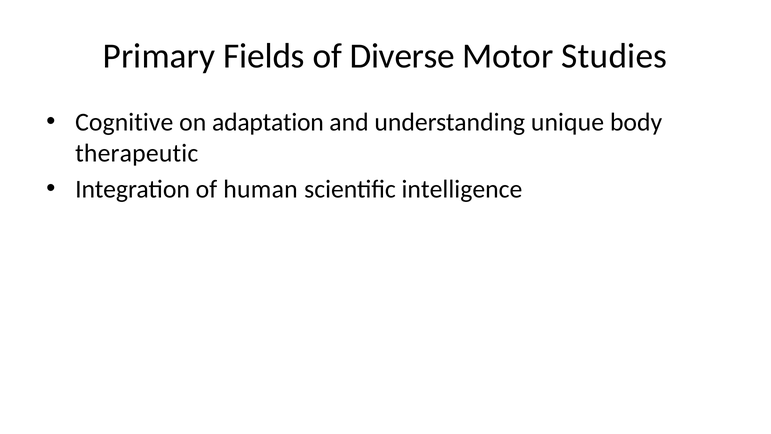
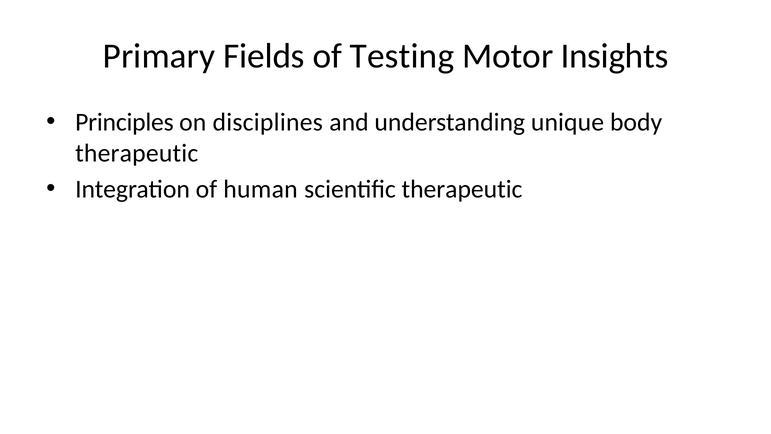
Diverse: Diverse -> Testing (402, 56)
Studies: Studies -> Insights (615, 56)
Cognitive: Cognitive -> Principles (124, 122)
adaptation: adaptation -> disciplines (268, 122)
scientific intelligence: intelligence -> therapeutic (462, 189)
